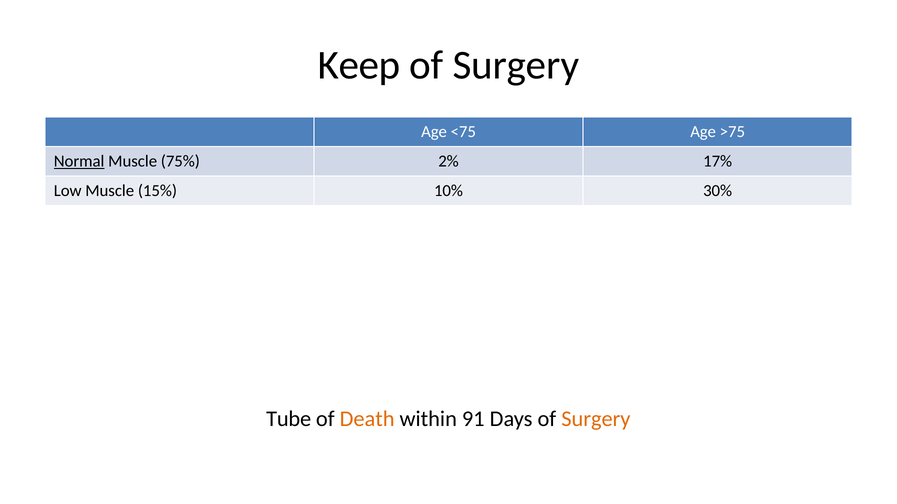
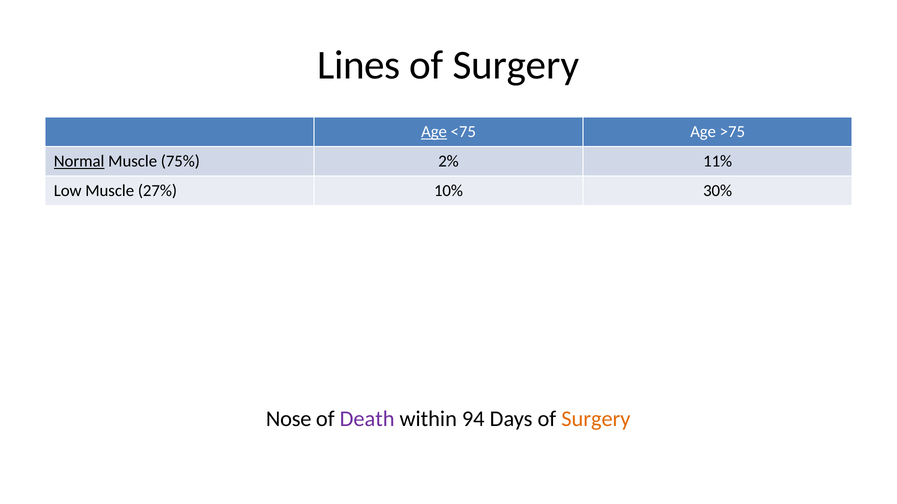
Keep: Keep -> Lines (359, 65)
Age underline: none -> present (434, 132)
17%: 17% -> 11% (718, 162)
15%: 15% -> 27% (157, 191)
Tube: Tube -> Nose (289, 419)
Death colour: orange -> purple (367, 419)
91: 91 -> 94 (473, 419)
